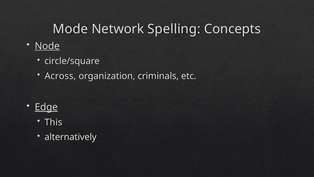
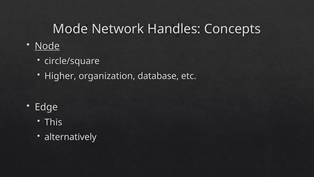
Spelling: Spelling -> Handles (174, 29)
Across: Across -> Higher (60, 76)
criminals: criminals -> database (158, 76)
Edge underline: present -> none (46, 107)
